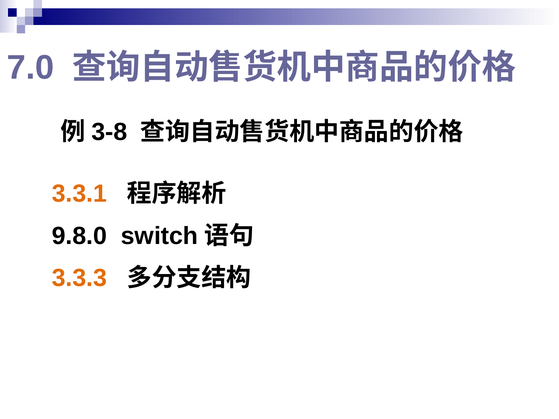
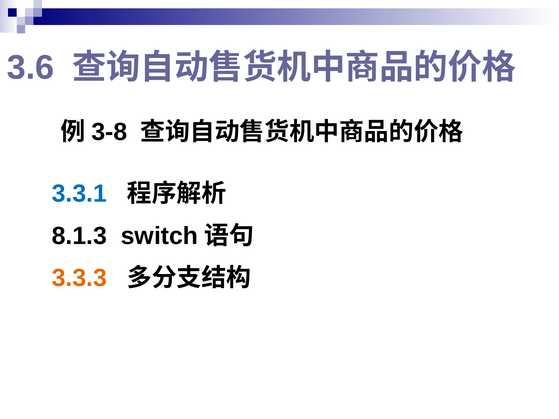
7.0: 7.0 -> 3.6 (31, 67)
3.3.1 colour: orange -> blue (79, 194)
9.8.0: 9.8.0 -> 8.1.3 (79, 236)
